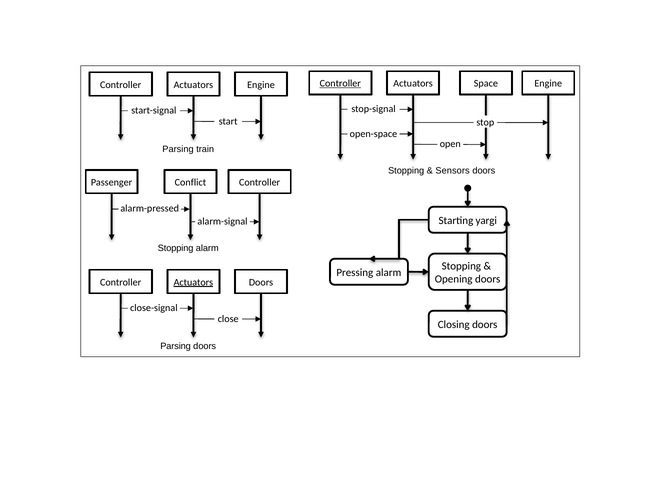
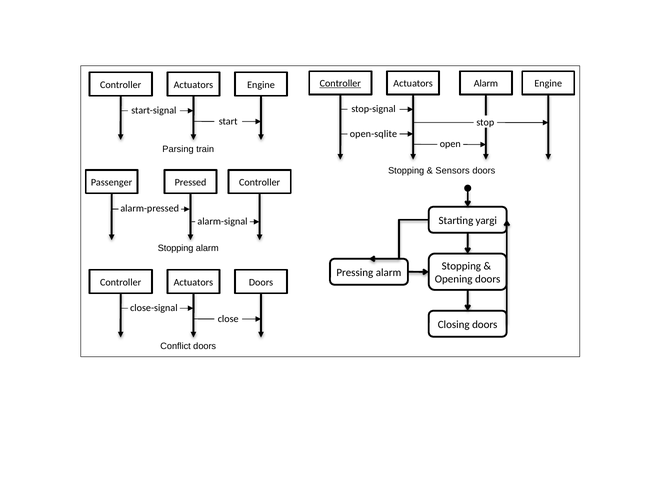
Space: Space -> Alarm (486, 84)
open-space: open-space -> open-sqlite (373, 134)
Conflict: Conflict -> Pressed (191, 182)
Actuators underline: present -> none (193, 282)
Parsing: Parsing -> Conflict (176, 346)
